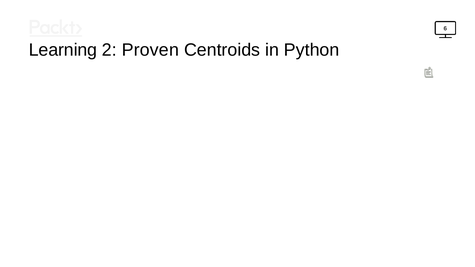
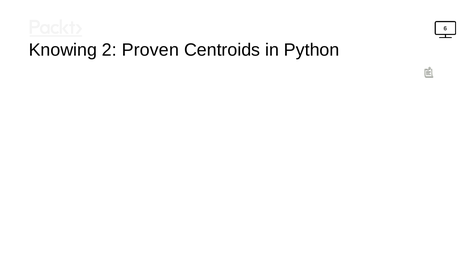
Learning: Learning -> Knowing (63, 50)
